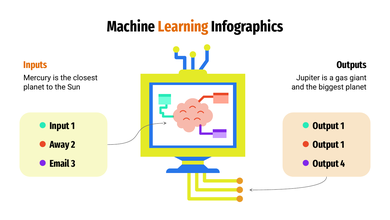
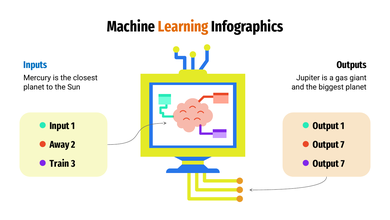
Inputs colour: orange -> blue (35, 65)
1: 1 -> 7 (343, 144)
Email: Email -> Train (59, 163)
4: 4 -> 7 (343, 163)
